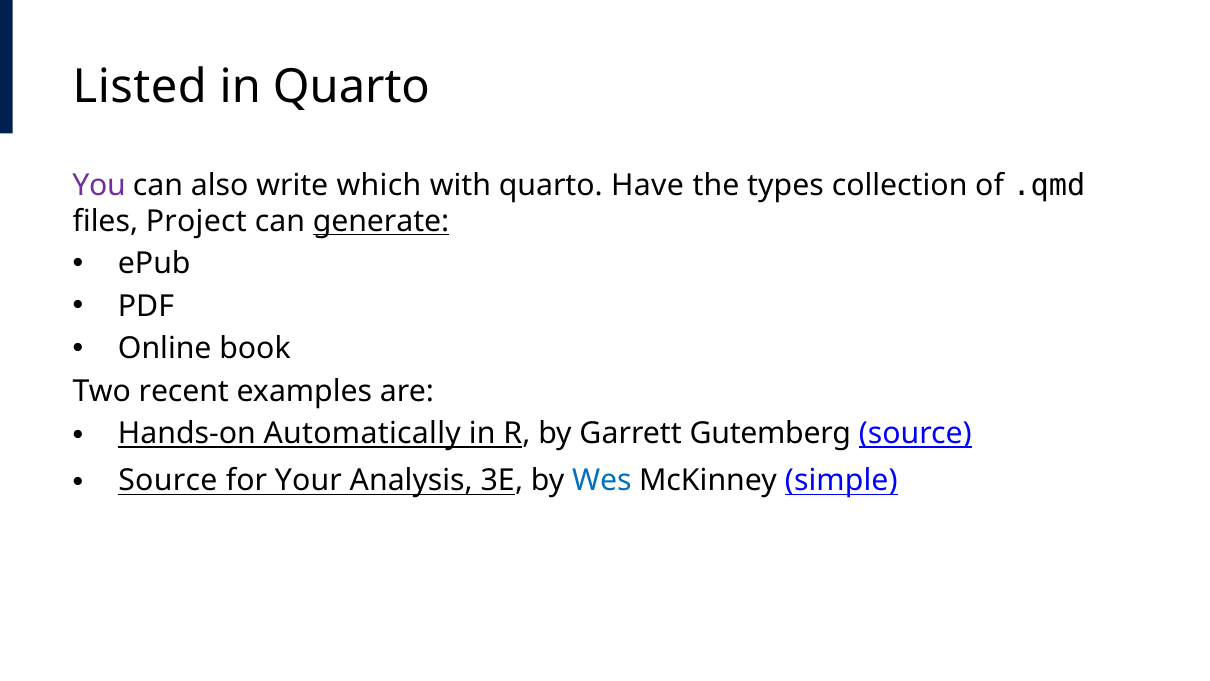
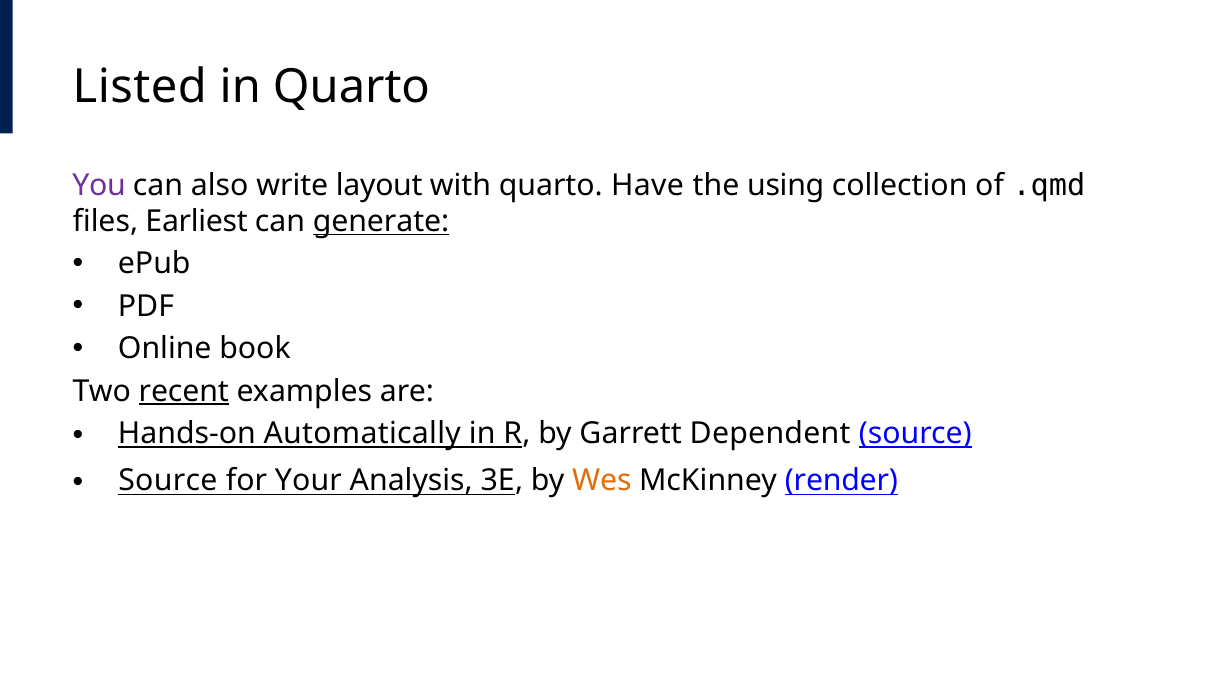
which: which -> layout (379, 185)
types: types -> using (786, 185)
Project: Project -> Earliest (197, 221)
recent underline: none -> present (184, 391)
Gutemberg: Gutemberg -> Dependent (770, 433)
Wes colour: blue -> orange (602, 480)
simple: simple -> render (841, 480)
